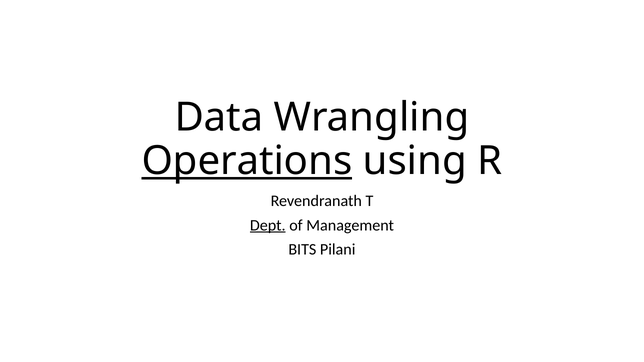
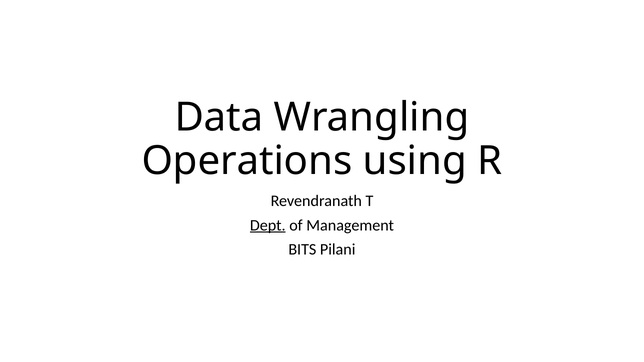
Operations underline: present -> none (247, 161)
